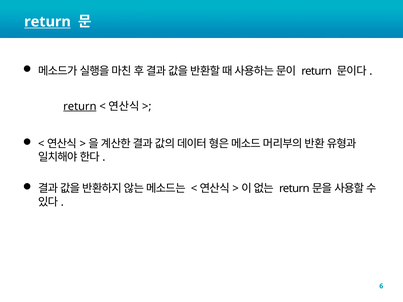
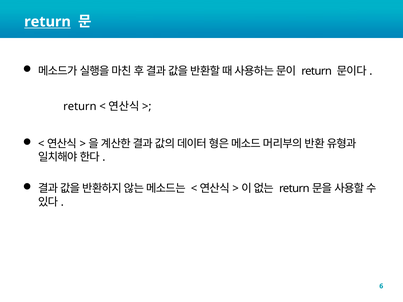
return underline: present -> none (80, 106)
